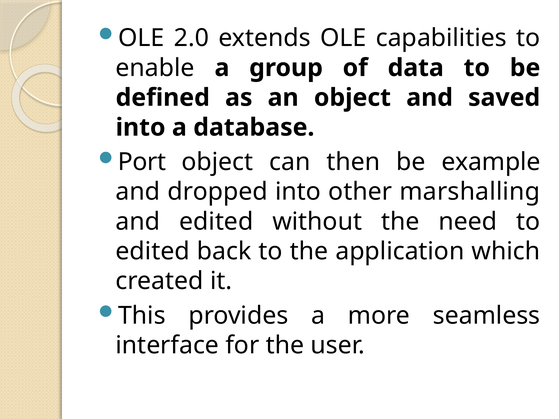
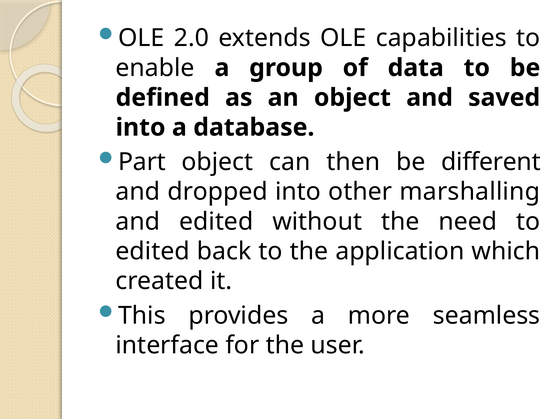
Port: Port -> Part (142, 162)
example: example -> different (491, 162)
